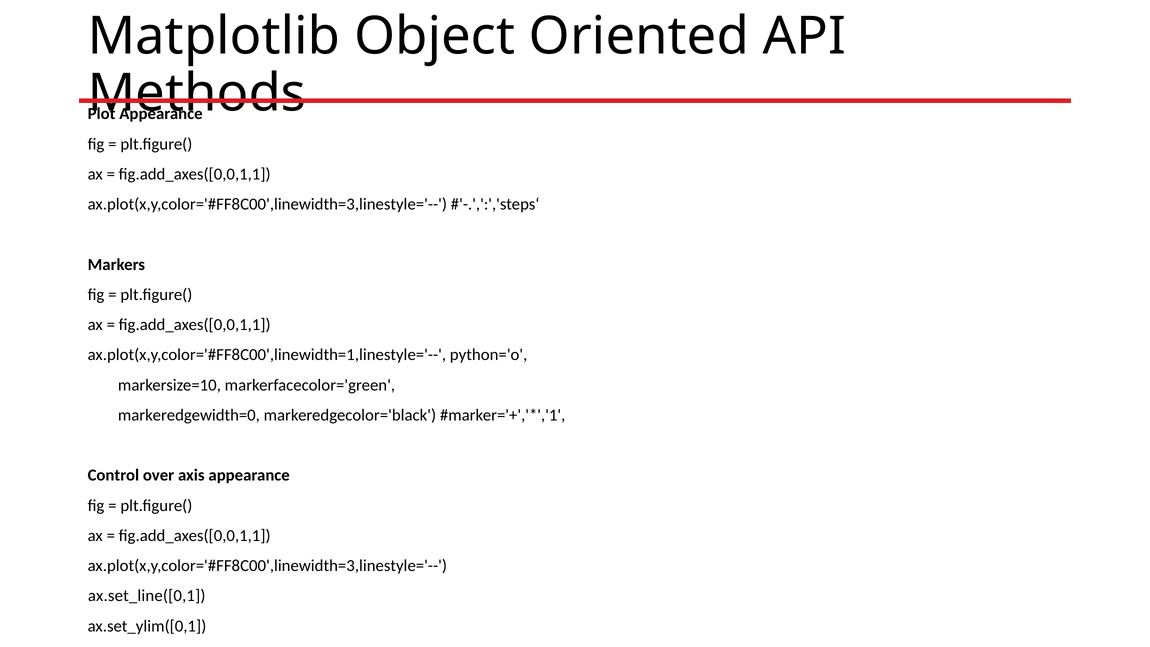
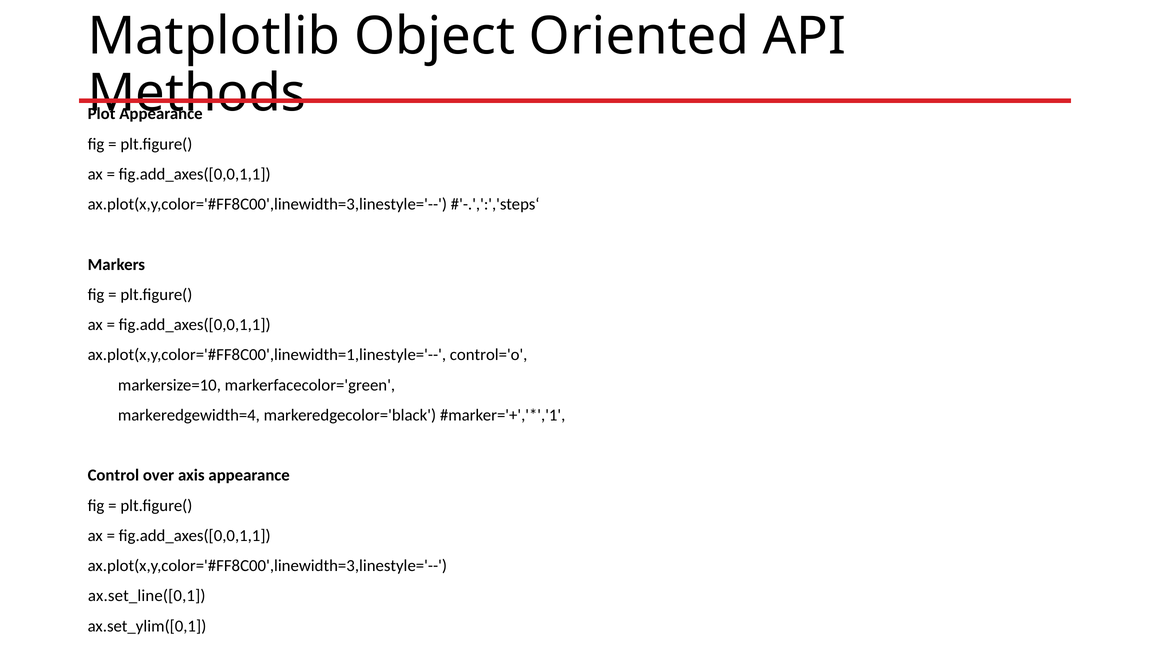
python='o: python='o -> control='o (489, 355)
markeredgewidth=0: markeredgewidth=0 -> markeredgewidth=4 (189, 415)
